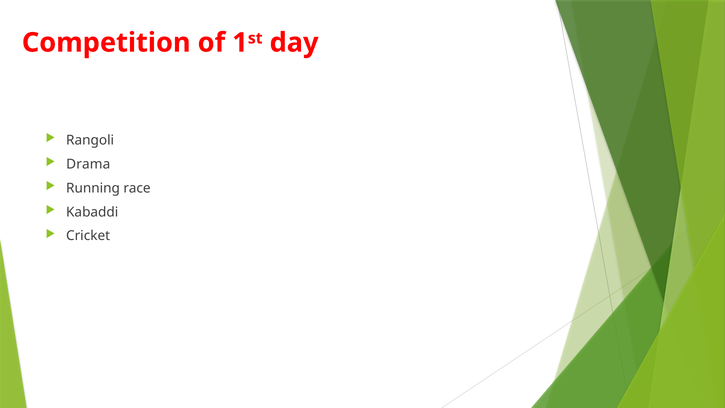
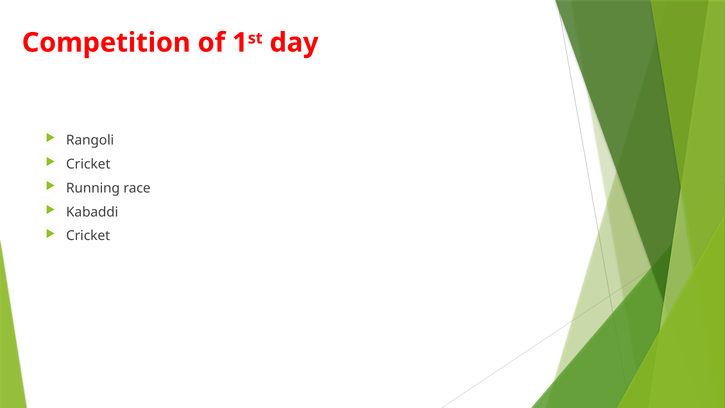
Drama: Drama -> Cricket (88, 164)
